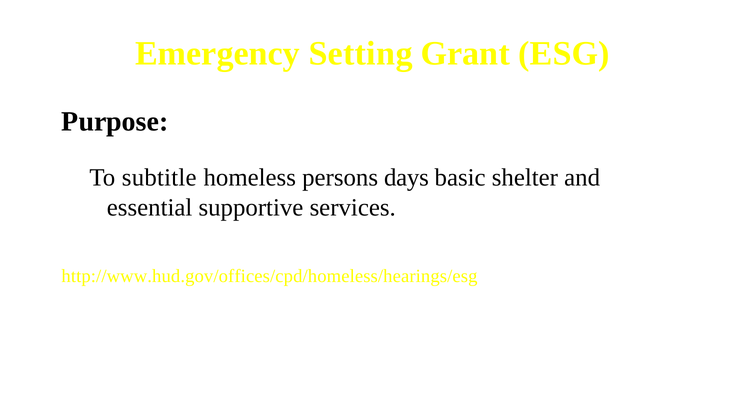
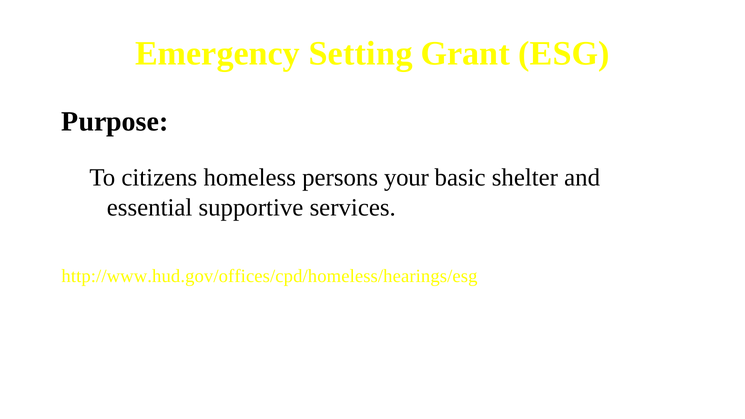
subtitle: subtitle -> citizens (159, 178)
days: days -> your (406, 178)
